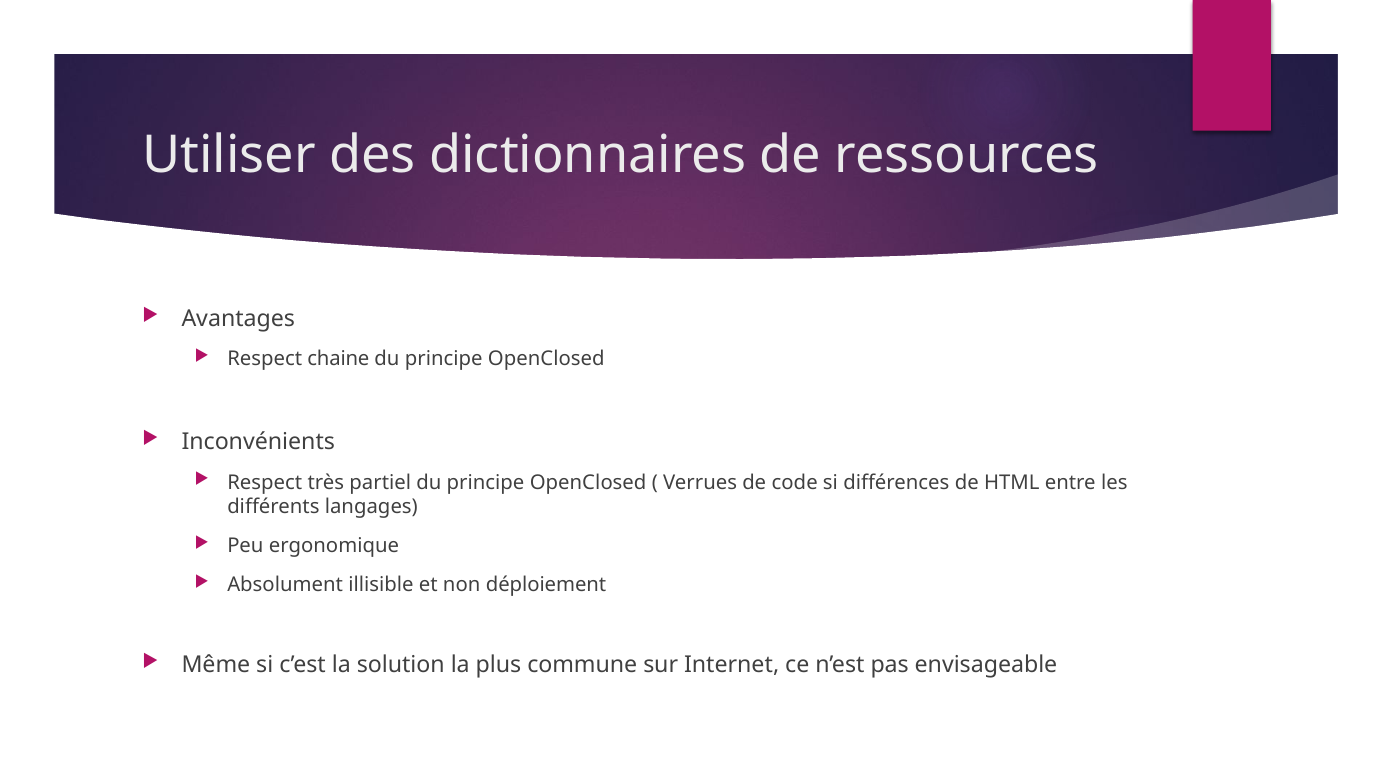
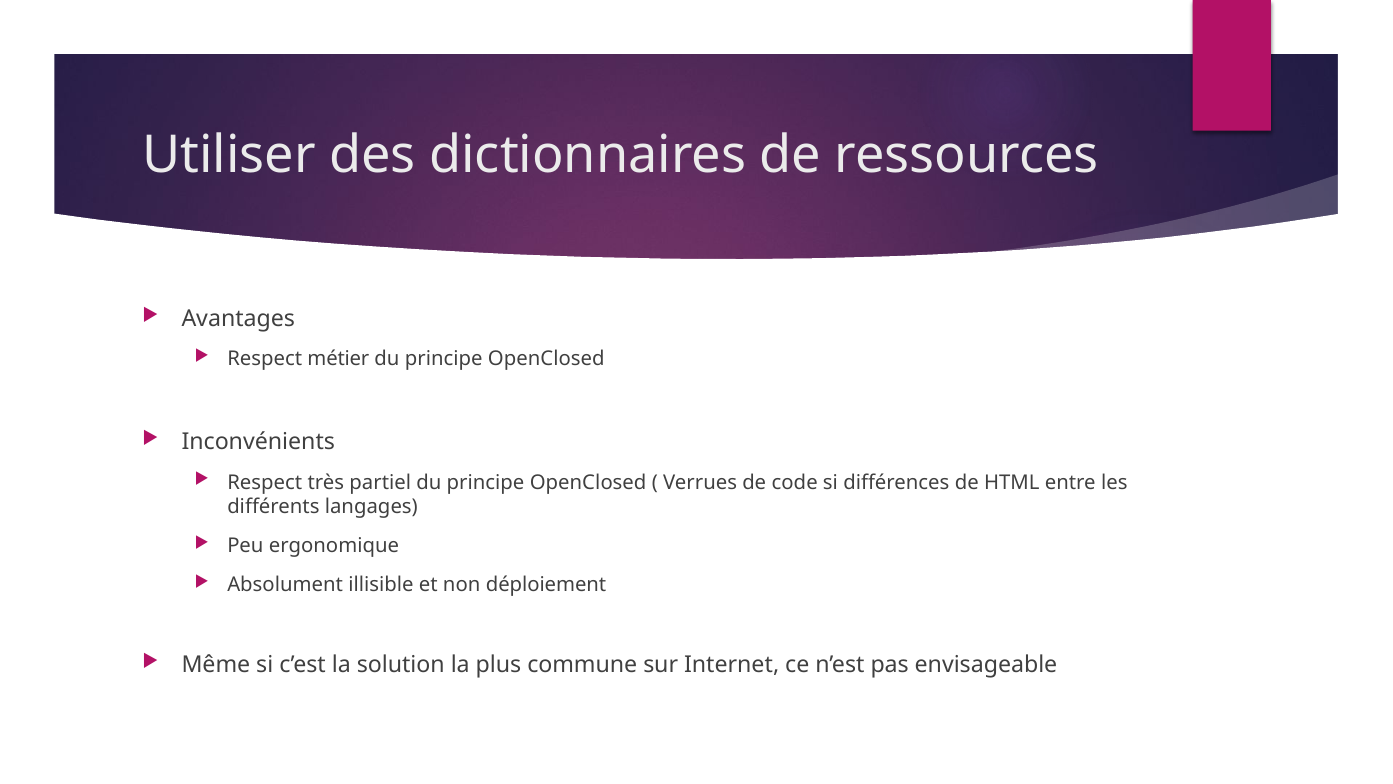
chaine: chaine -> métier (338, 359)
